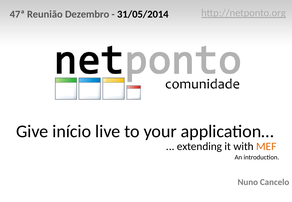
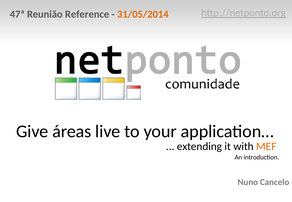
Dezembro: Dezembro -> Reference (87, 14)
31/05/2014 colour: black -> orange (143, 14)
início: início -> áreas (72, 131)
